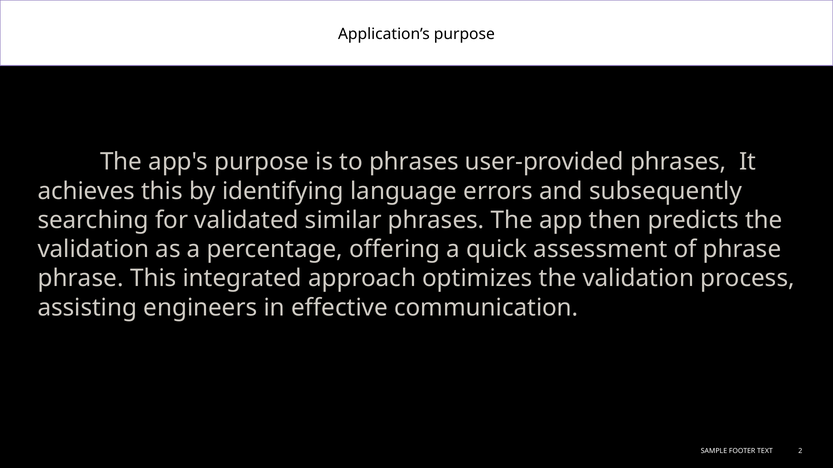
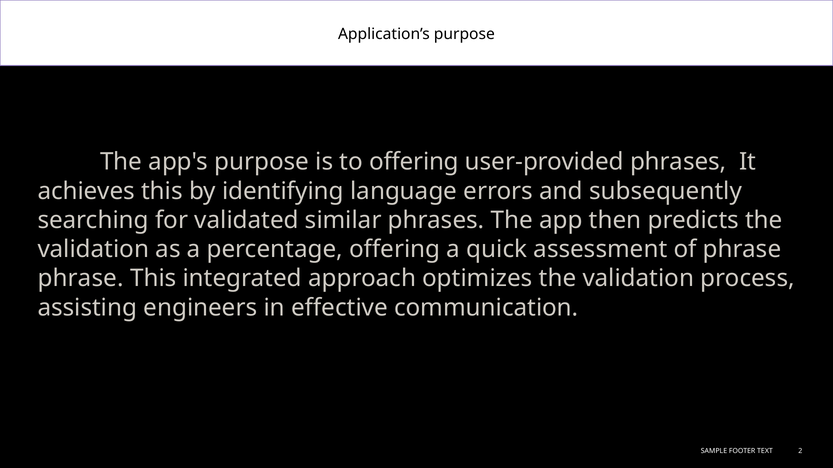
to phrases: phrases -> offering (414, 162)
